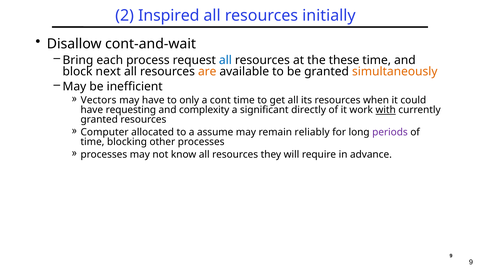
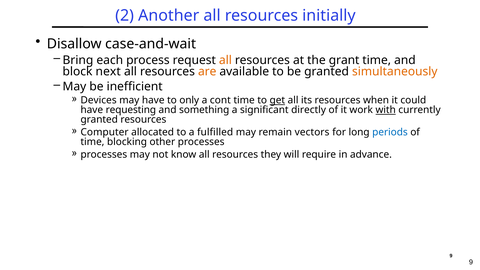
Inspired: Inspired -> Another (169, 16)
cont-and-wait: cont-and-wait -> case-and-wait (151, 44)
all colour: blue -> orange (225, 60)
these: these -> grant (344, 60)
Vectors: Vectors -> Devices (99, 100)
get underline: none -> present (277, 100)
complexity: complexity -> something (204, 110)
assume: assume -> fulfilled (215, 132)
reliably: reliably -> vectors (312, 132)
periods colour: purple -> blue (390, 132)
